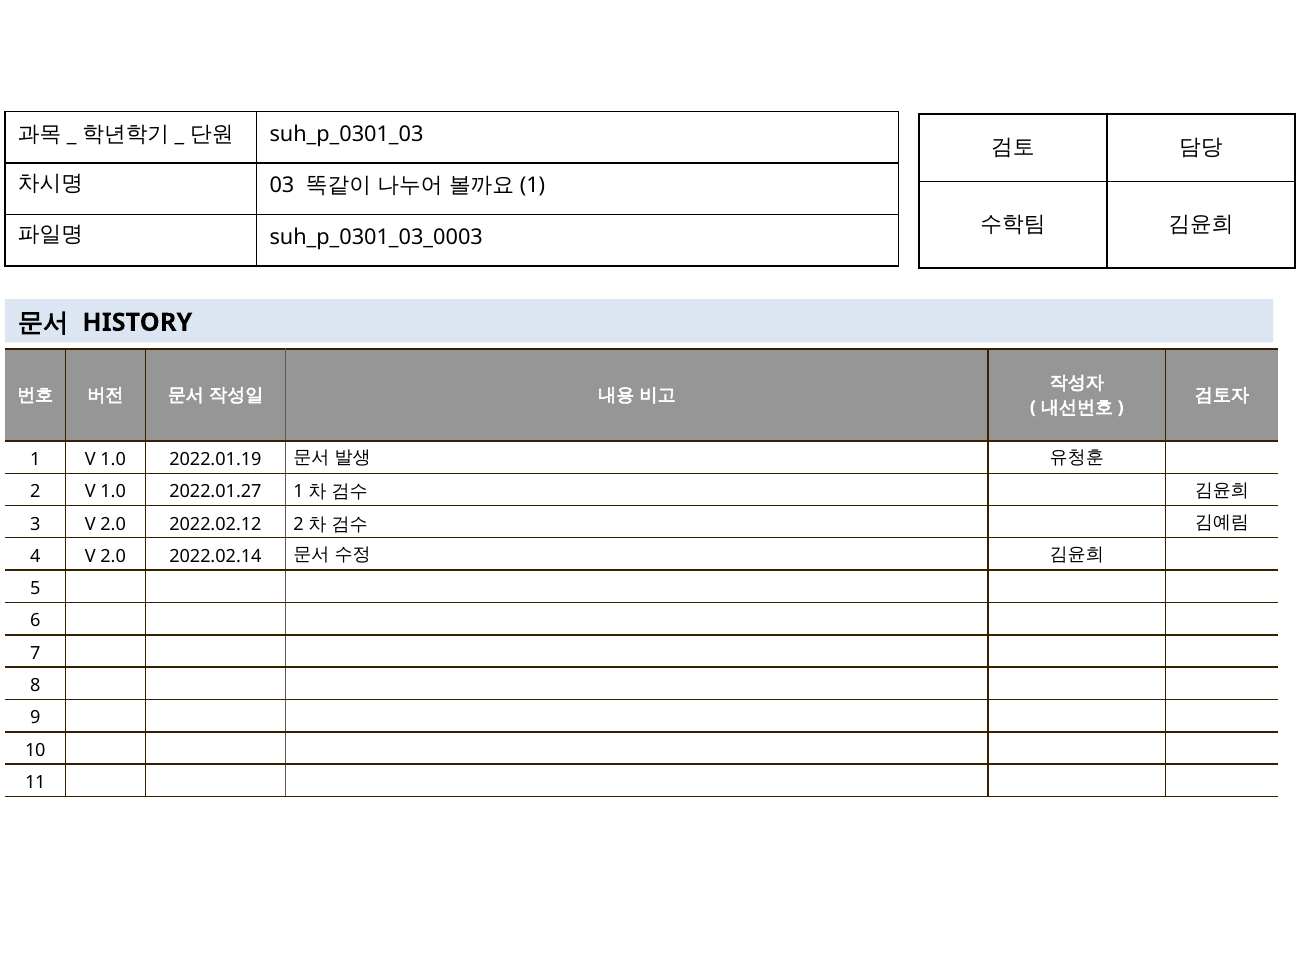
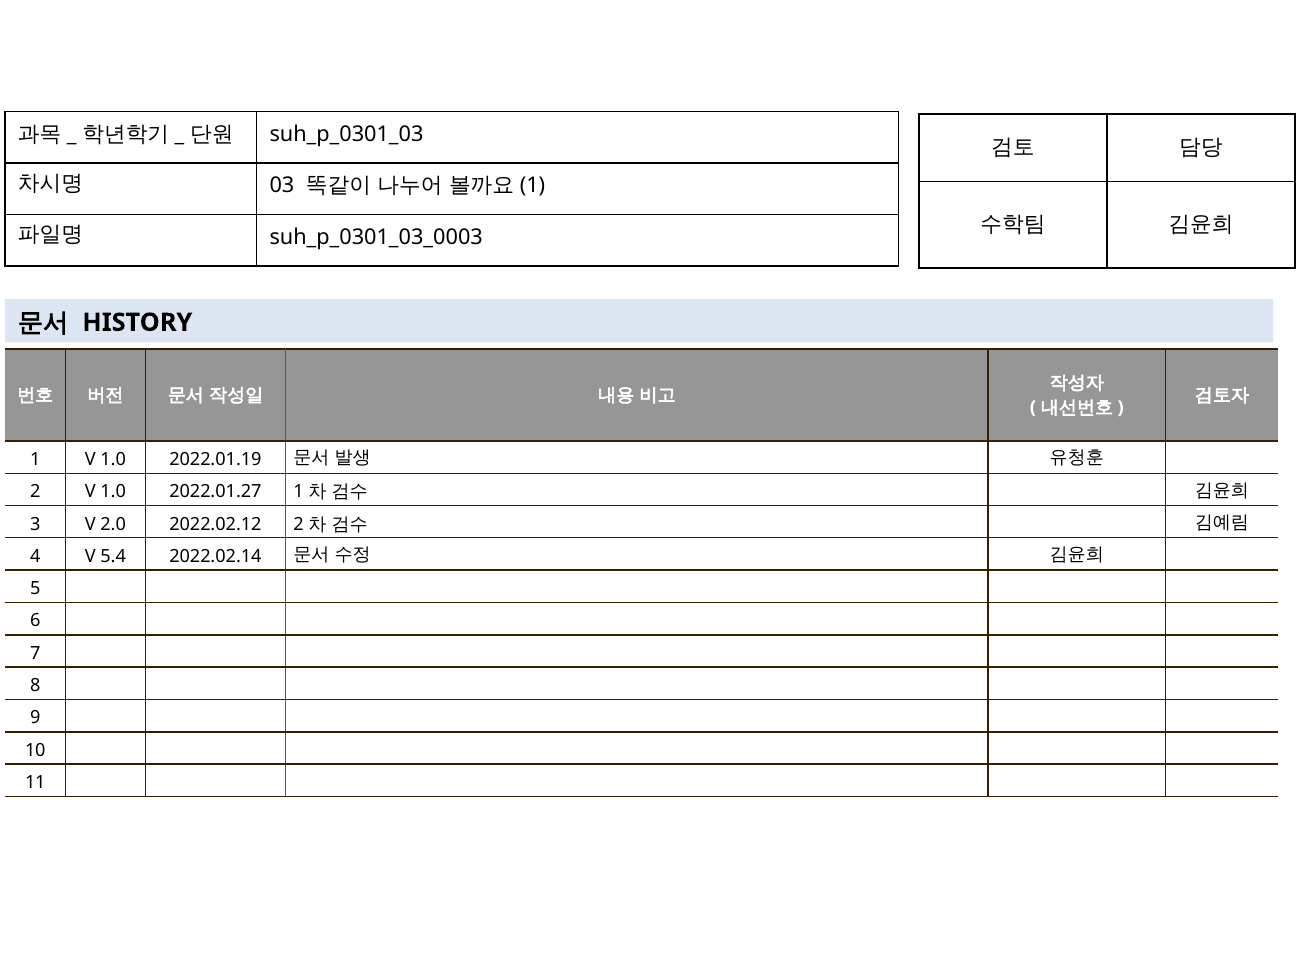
4 V 2.0: 2.0 -> 5.4 (113, 556)
